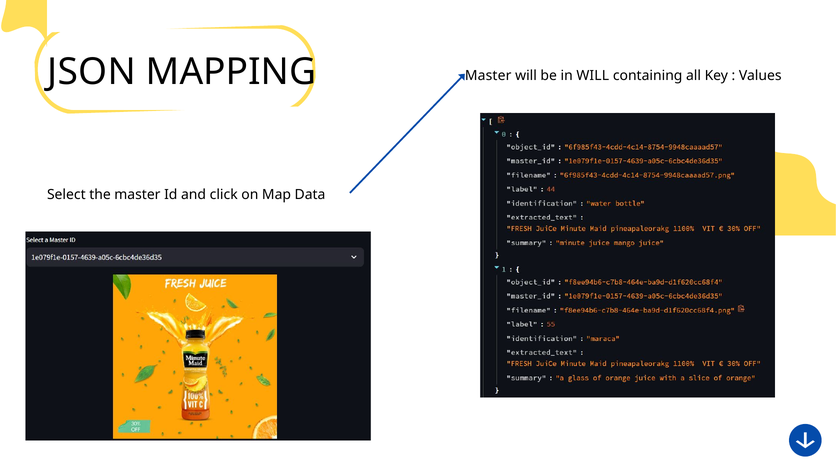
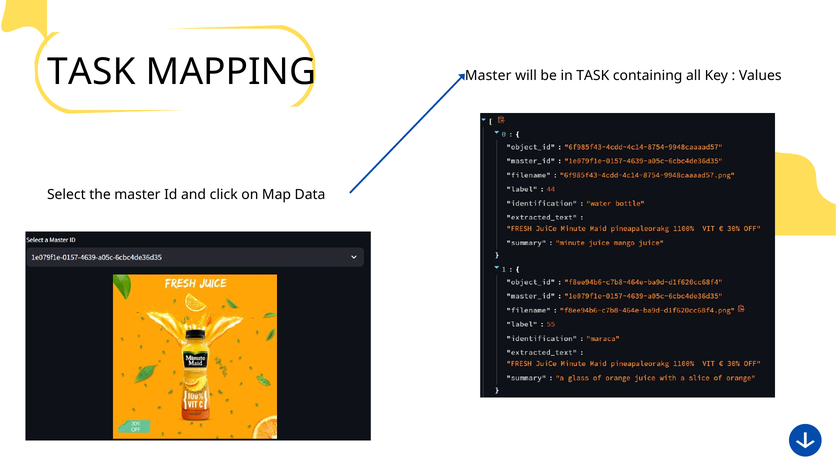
JSON: JSON -> TASK (91, 72)
in WILL: WILL -> TASK (593, 75)
